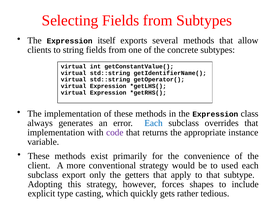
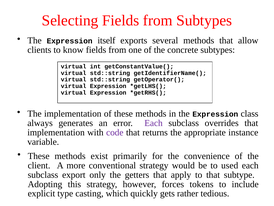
string: string -> know (73, 50)
Each colour: blue -> purple (154, 123)
shapes: shapes -> tokens (202, 184)
